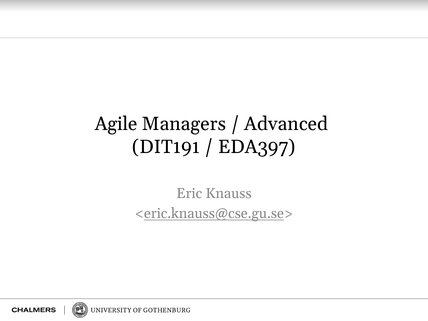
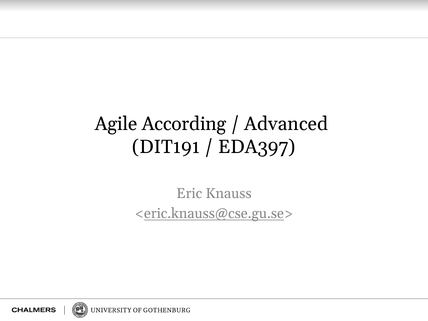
Managers: Managers -> According (184, 124)
